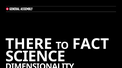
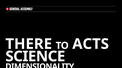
FACT: FACT -> ACTS (91, 44)
